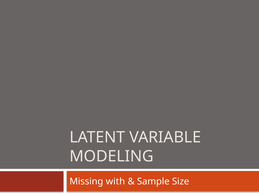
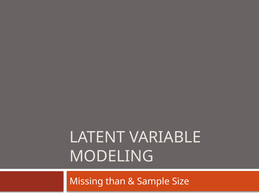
with: with -> than (116, 182)
